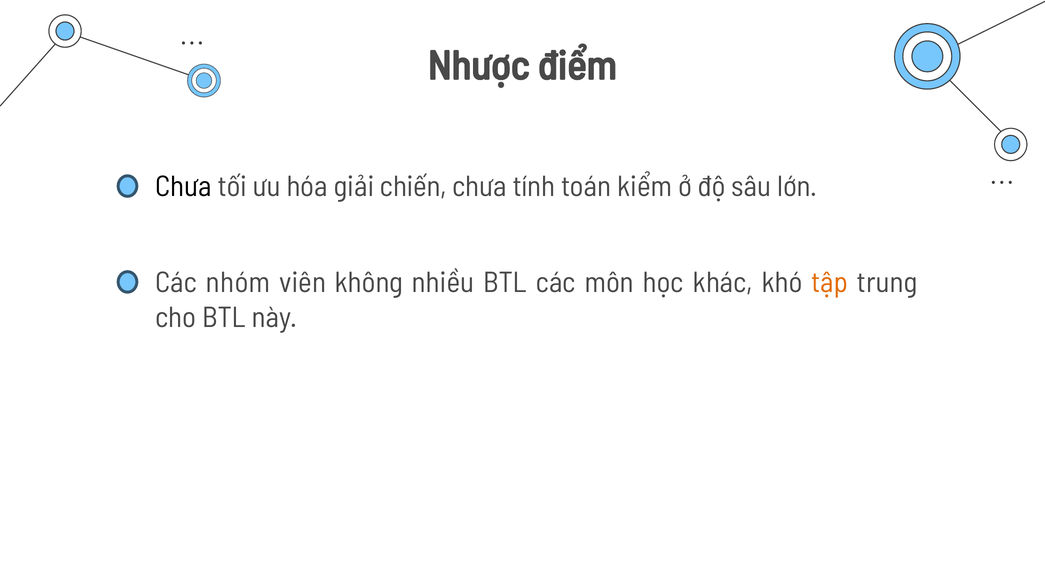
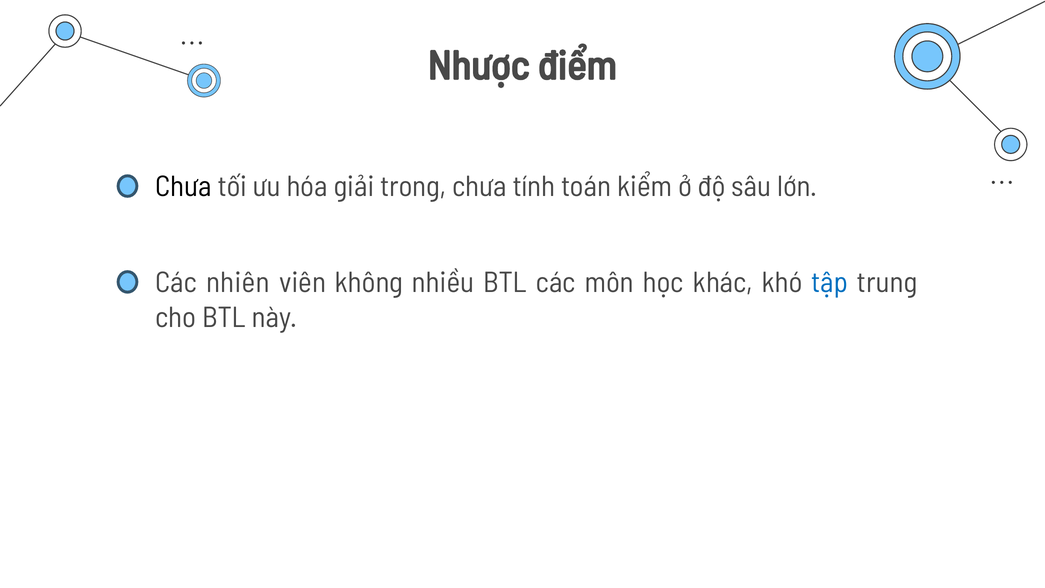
chiến: chiến -> trong (413, 187)
nhóm: nhóm -> nhiên (238, 282)
tập colour: orange -> blue (830, 282)
